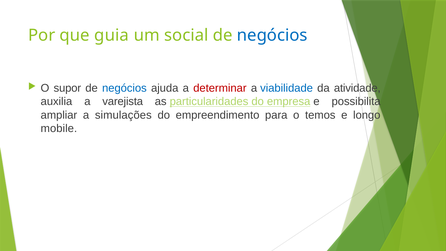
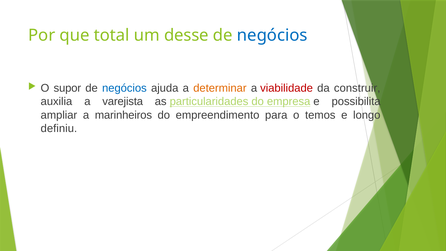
guia: guia -> total (112, 35)
social: social -> desse (186, 35)
determinar colour: red -> orange (220, 88)
viabilidade colour: blue -> red (287, 88)
atividade: atividade -> construir (357, 88)
simulações: simulações -> marinheiros (123, 115)
mobile: mobile -> definiu (59, 128)
